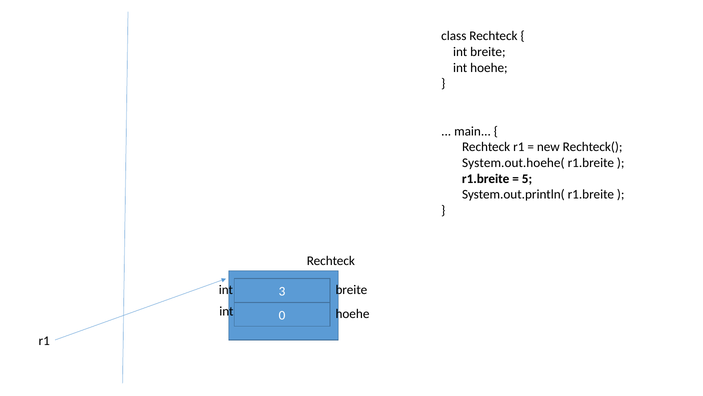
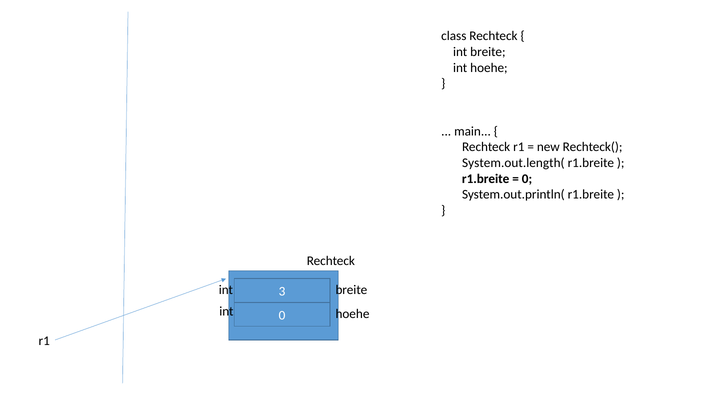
System.out.hoehe(: System.out.hoehe( -> System.out.length( (513, 163)
5: 5 -> 0 (527, 178)
